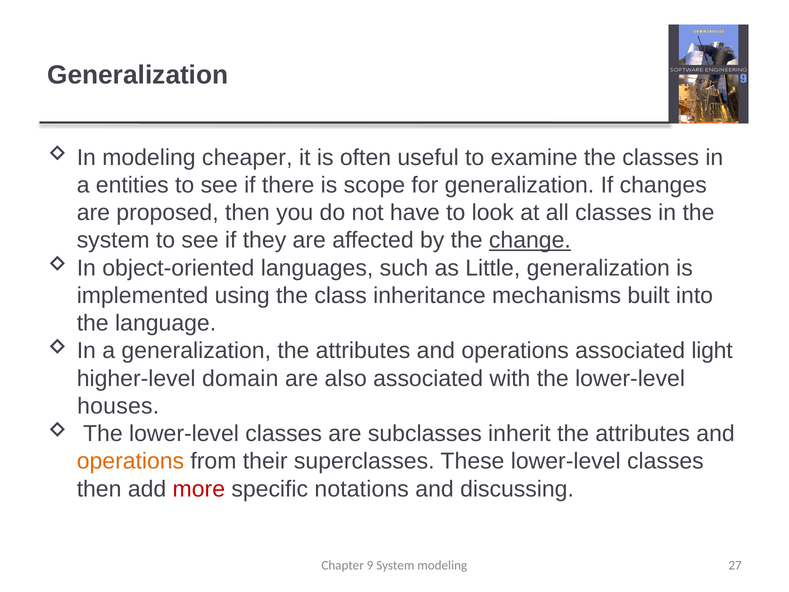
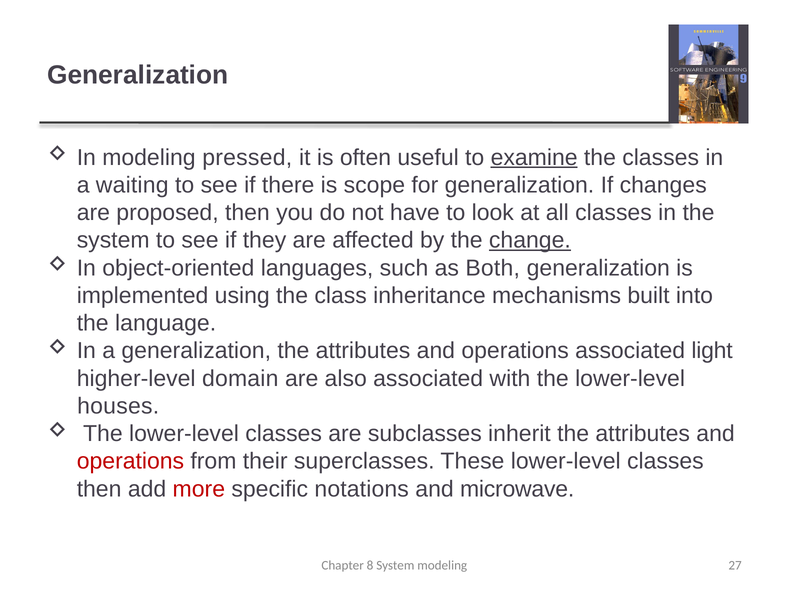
cheaper: cheaper -> pressed (247, 157)
examine underline: none -> present (534, 157)
entities: entities -> waiting (132, 185)
Little: Little -> Both (493, 268)
operations colour: orange -> red (130, 461)
discussing: discussing -> microwave (517, 489)
9: 9 -> 8 (370, 565)
